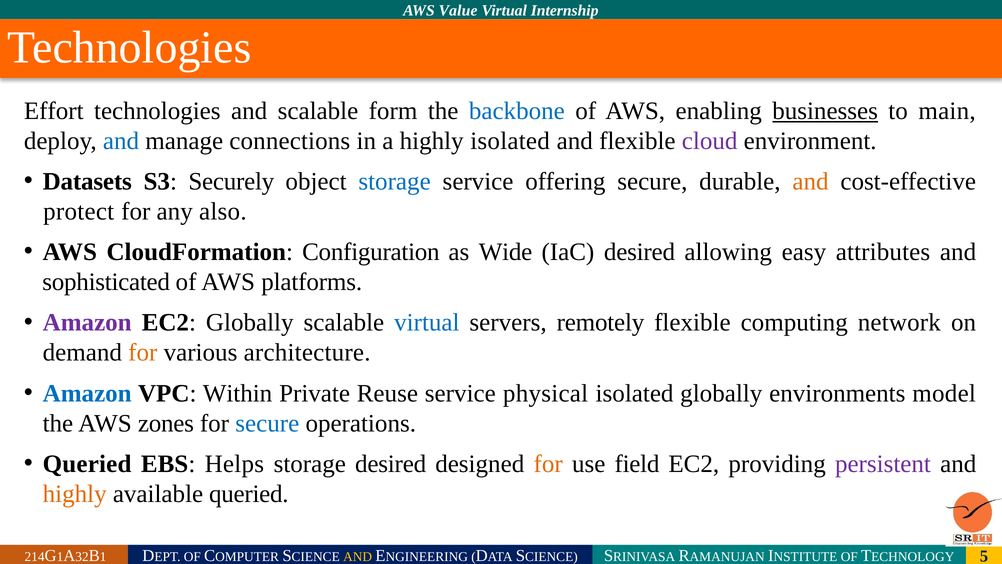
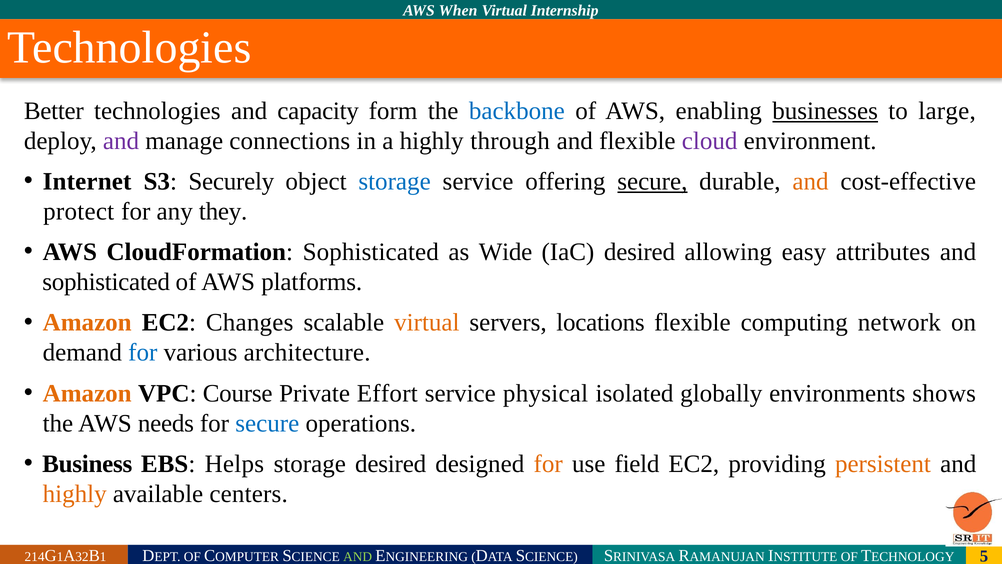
Value: Value -> When (458, 11)
Effort: Effort -> Better (54, 111)
and scalable: scalable -> capacity (318, 111)
main: main -> large (947, 111)
and colour: blue -> purple (121, 141)
highly isolated: isolated -> through (510, 141)
Datasets: Datasets -> Internet (87, 181)
secure underline: none -> present (652, 181)
also: also -> they (223, 211)
CloudFormation Configuration: Configuration -> Sophisticated (371, 252)
Amazon colour: purple -> orange (87, 322)
EC2 Globally: Globally -> Changes (250, 322)
virtual colour: blue -> orange (427, 322)
remotely: remotely -> locations (601, 322)
for colour: orange -> blue (143, 352)
Amazon colour: blue -> orange (87, 393)
Within: Within -> Course (238, 393)
Reuse: Reuse -> Effort (387, 393)
model: model -> shows (944, 393)
zones: zones -> needs (166, 423)
Queried: Queried -> Business (87, 464)
persistent colour: purple -> orange (883, 464)
available queried: queried -> centers (249, 494)
AND colour: yellow -> light green (358, 557)
